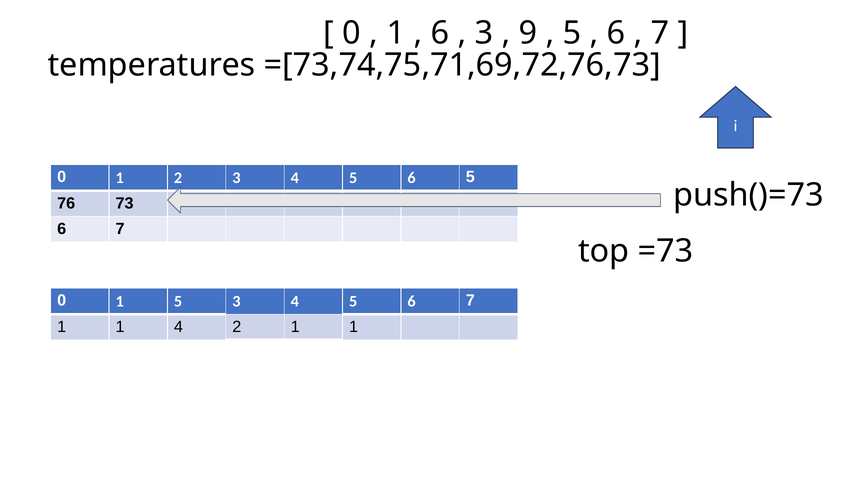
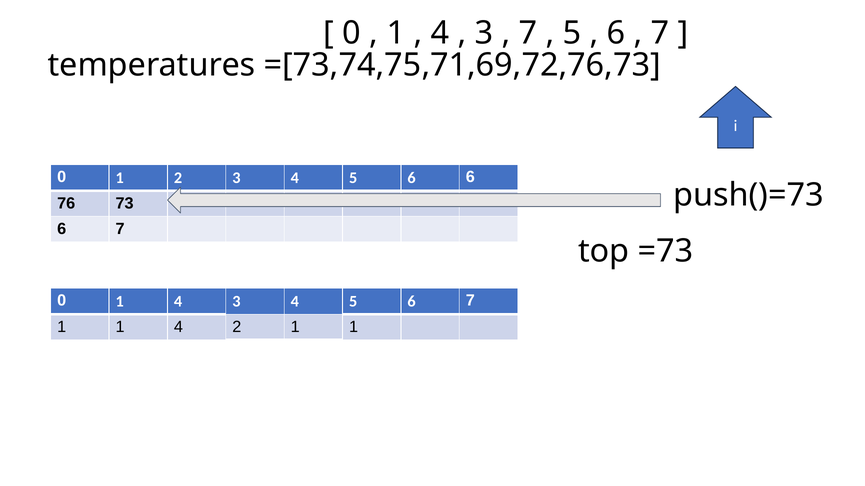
6: 6 -> 4 (440, 33)
9: 9 -> 7 (528, 33)
6 5: 5 -> 6 (470, 177)
0 1 5: 5 -> 4 (178, 302)
